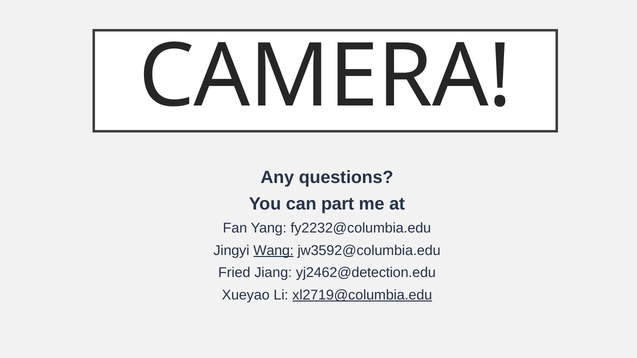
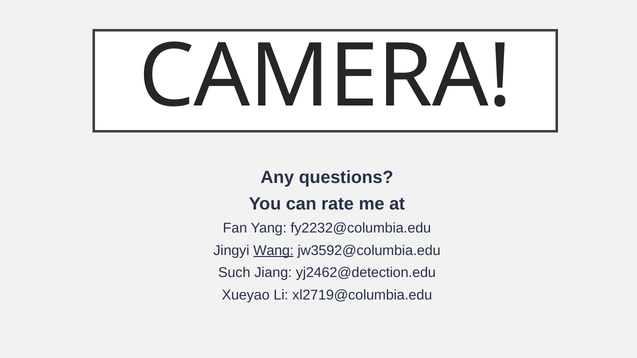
part: part -> rate (338, 204)
Fried: Fried -> Such (234, 273)
xl2719@columbia.edu underline: present -> none (362, 295)
